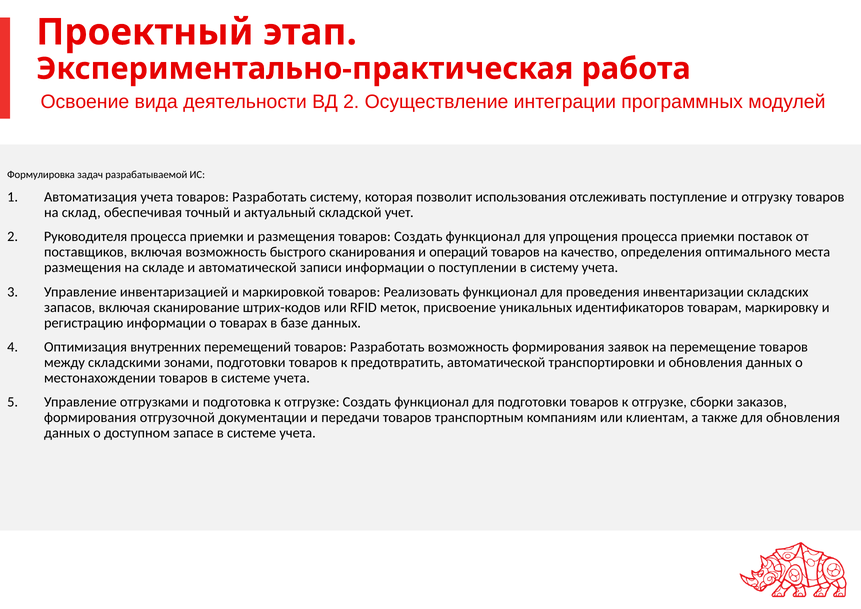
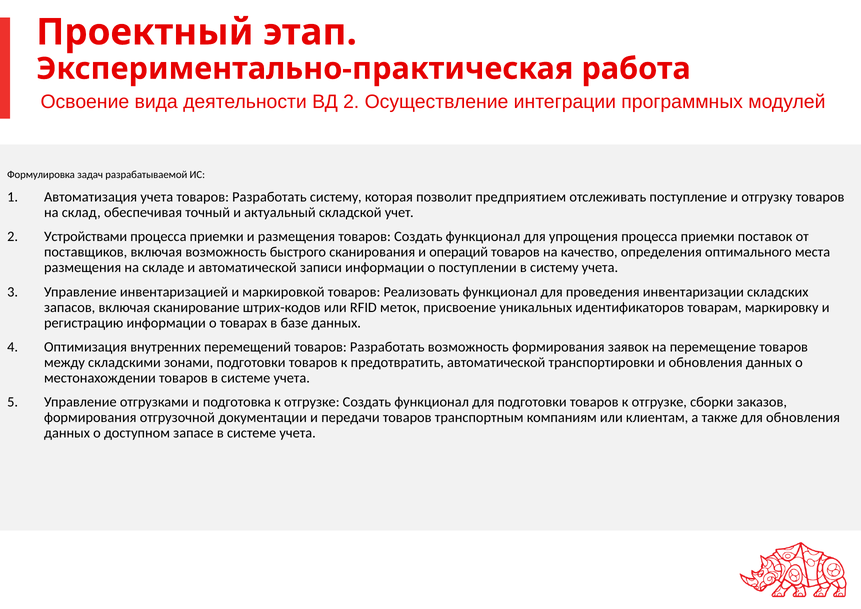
использования: использования -> предприятием (521, 197)
Руководителя: Руководителя -> Устройствами (86, 237)
